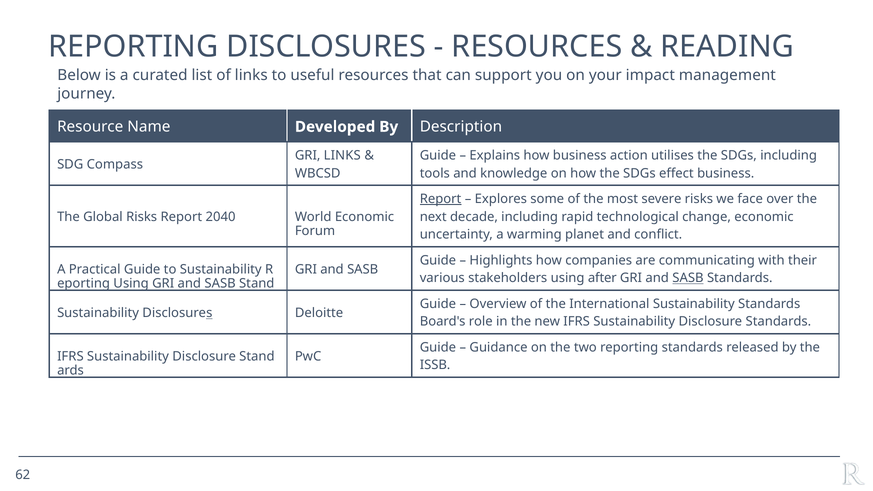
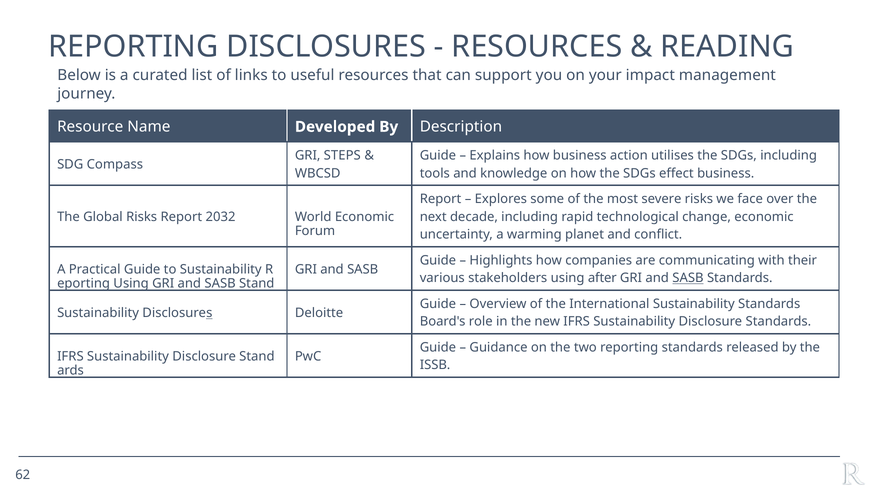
GRI LINKS: LINKS -> STEPS (342, 155)
Report underline: present -> none (441, 199)
2040: 2040 -> 2032 (221, 217)
